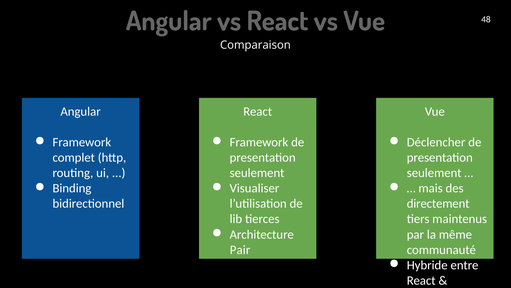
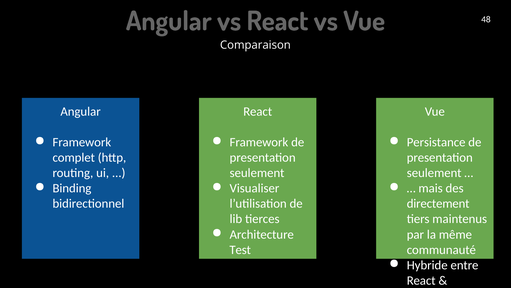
Déclencher: Déclencher -> Persistance (436, 142)
Pair: Pair -> Test (240, 249)
